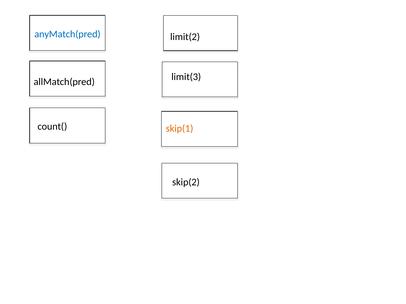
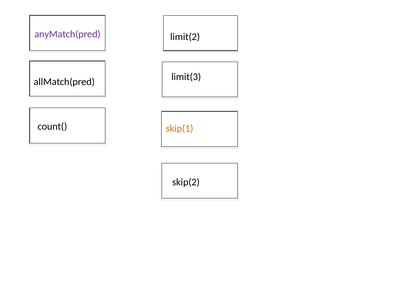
anyMatch(pred colour: blue -> purple (67, 34)
